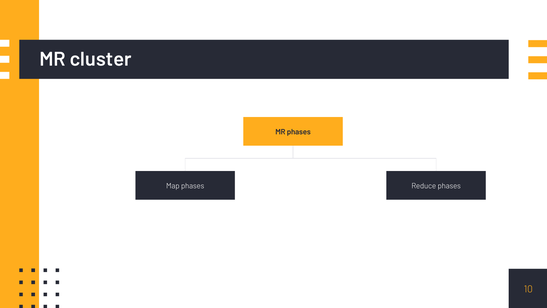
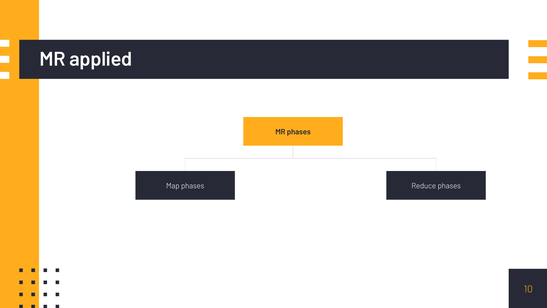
cluster: cluster -> applied (101, 59)
